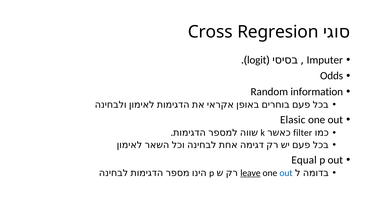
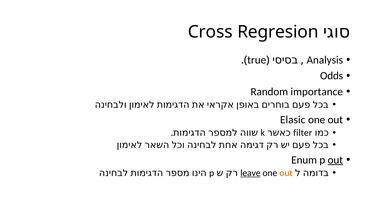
logit: logit -> true (257, 60)
Imputer: Imputer -> Analysis (325, 60)
information: information -> importance (317, 92)
Equal: Equal -> Enum (304, 160)
out underline: none -> present (335, 160)
out colour: blue -> orange (286, 173)
